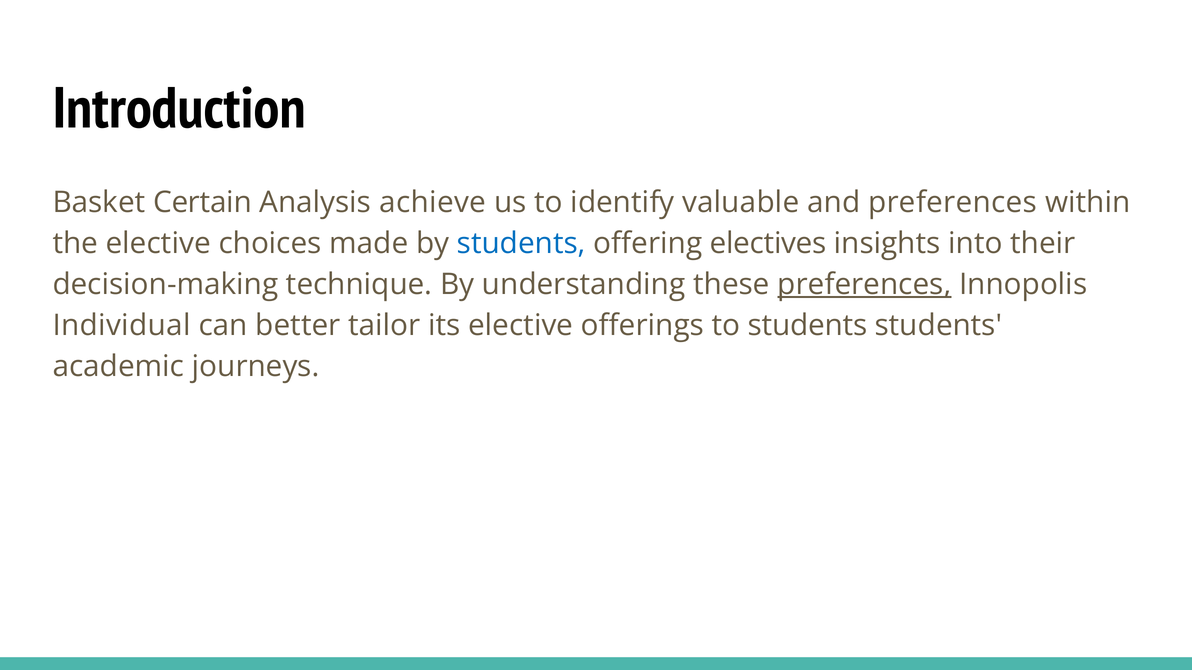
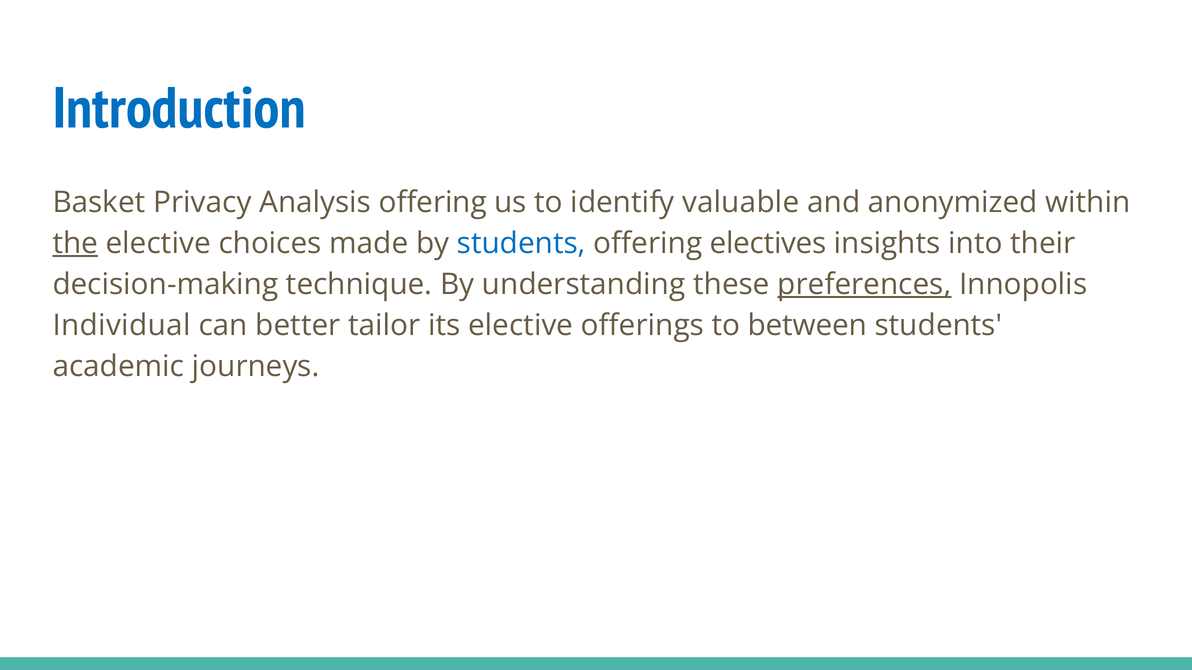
Introduction colour: black -> blue (179, 109)
Certain: Certain -> Privacy (202, 202)
Analysis achieve: achieve -> offering (433, 202)
and preferences: preferences -> anonymized (953, 202)
the underline: none -> present (75, 243)
to students: students -> between (807, 326)
